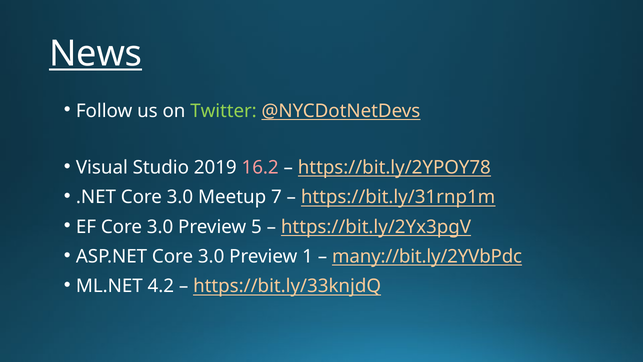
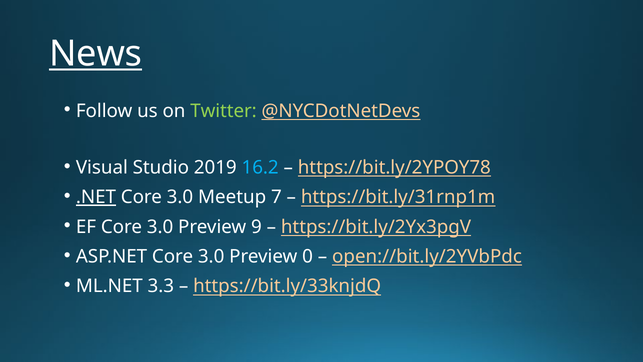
16.2 colour: pink -> light blue (260, 167)
.NET underline: none -> present (96, 197)
5: 5 -> 9 (256, 227)
1: 1 -> 0 (308, 256)
many://bit.ly/2YVbPdc: many://bit.ly/2YVbPdc -> open://bit.ly/2YVbPdc (427, 256)
4.2: 4.2 -> 3.3 (161, 286)
